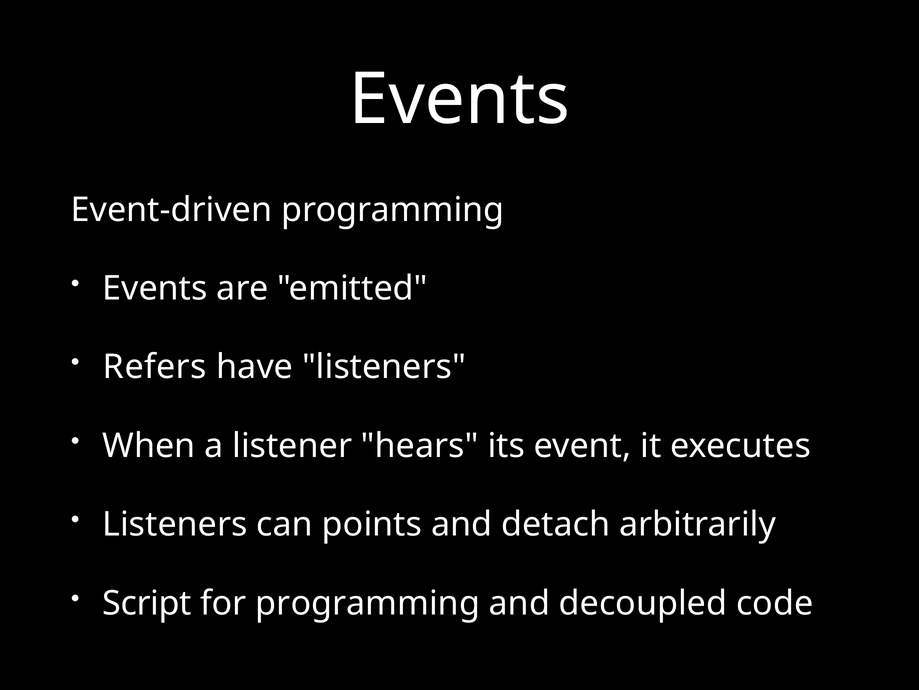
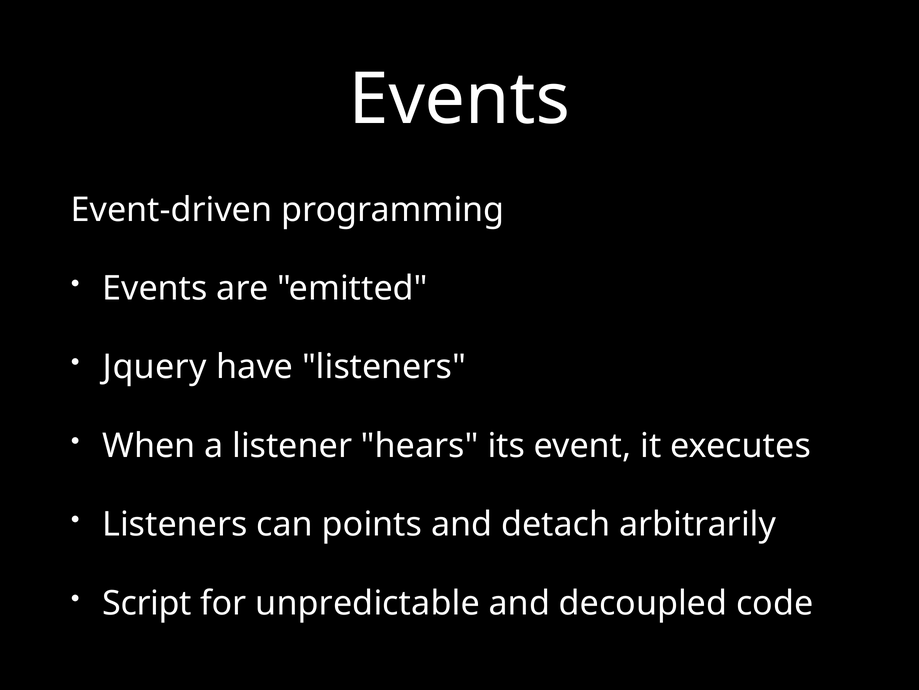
Refers: Refers -> Jquery (155, 367)
for programming: programming -> unpredictable (368, 603)
